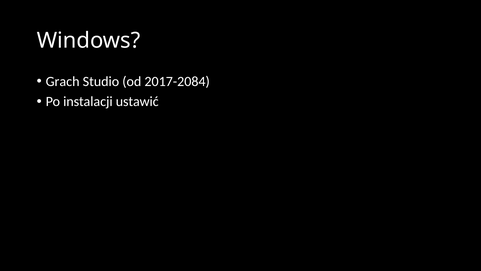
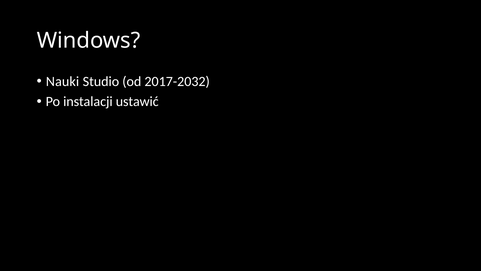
Grach: Grach -> Nauki (63, 81)
2017-2084: 2017-2084 -> 2017-2032 (177, 81)
